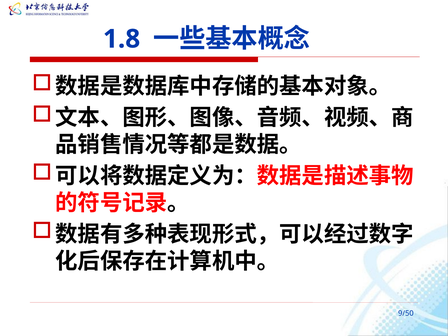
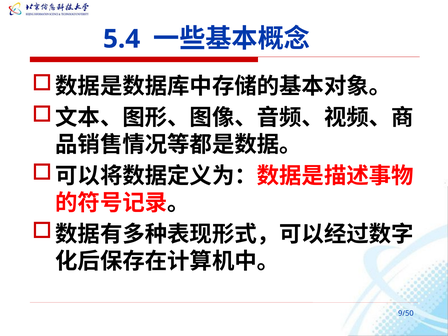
1.8: 1.8 -> 5.4 (122, 39)
